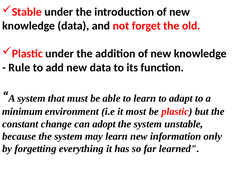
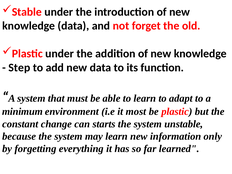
Rule: Rule -> Step (19, 68)
adopt: adopt -> starts (104, 124)
